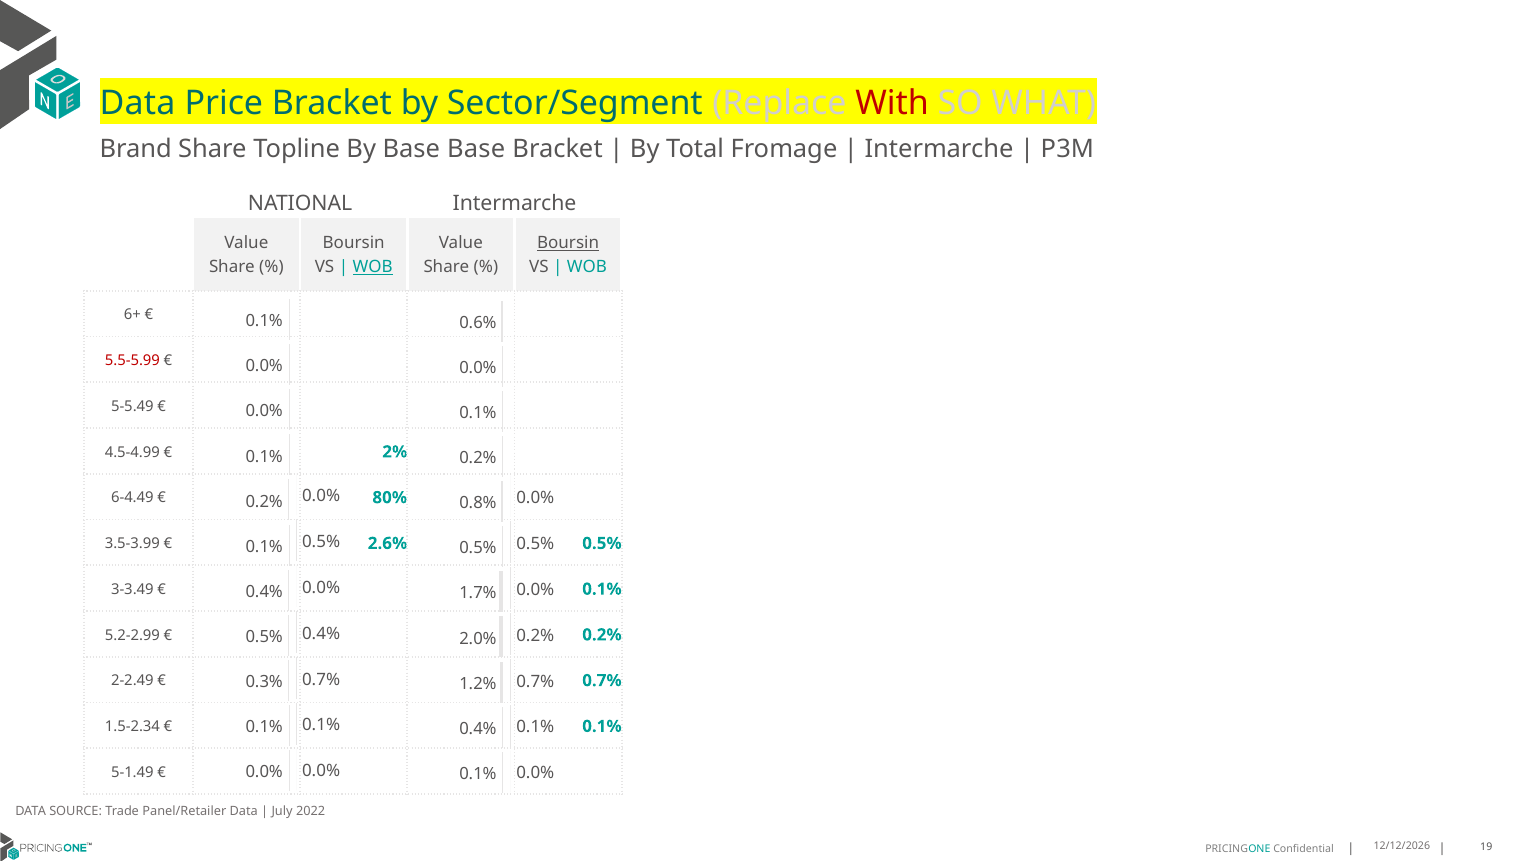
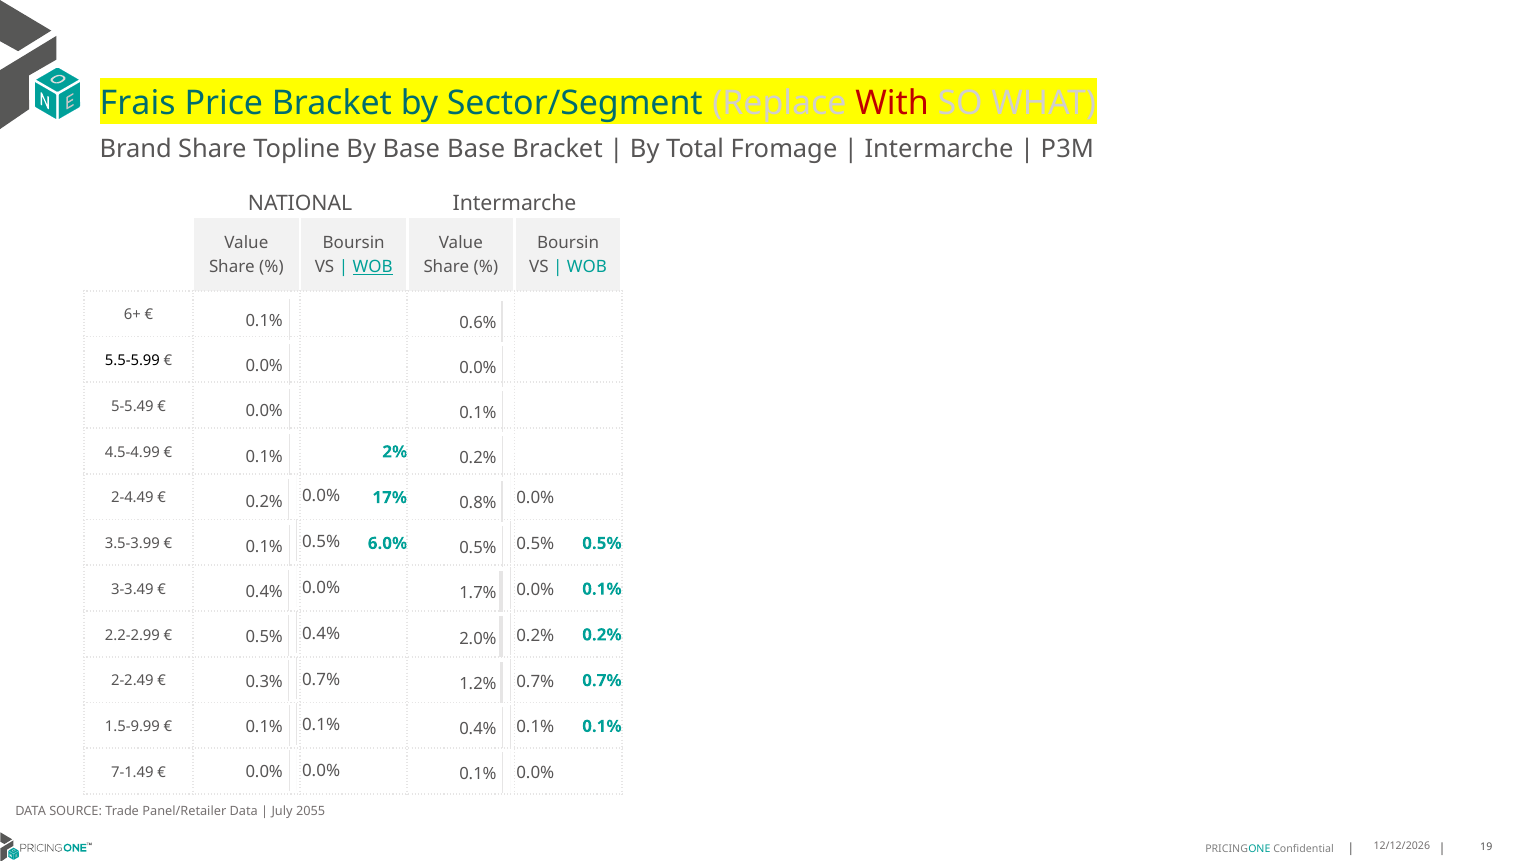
Data: Data -> Frais (138, 103)
Boursin underline: present -> none (568, 243)
5.5-5.99 colour: red -> black (132, 361)
6-4.49: 6-4.49 -> 2-4.49 (132, 498)
80%: 80% -> 17% (390, 497)
2.6%: 2.6% -> 6.0% (388, 543)
5.2-2.99: 5.2-2.99 -> 2.2-2.99 (132, 635)
1.5-2.34: 1.5-2.34 -> 1.5-9.99 (132, 726)
5-1.49: 5-1.49 -> 7-1.49 (132, 772)
2022: 2022 -> 2055 (311, 811)
